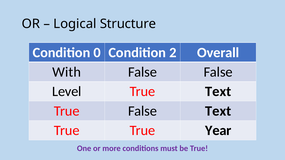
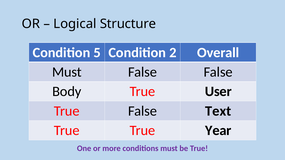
0: 0 -> 5 (97, 53)
With: With -> Must (67, 72)
Level: Level -> Body (67, 92)
True Text: Text -> User (218, 92)
